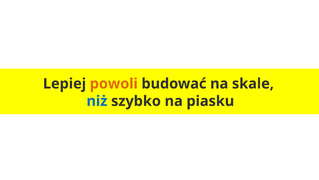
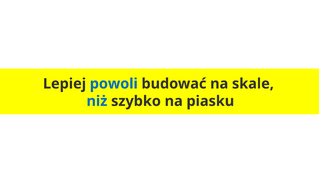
powoli colour: orange -> blue (114, 83)
